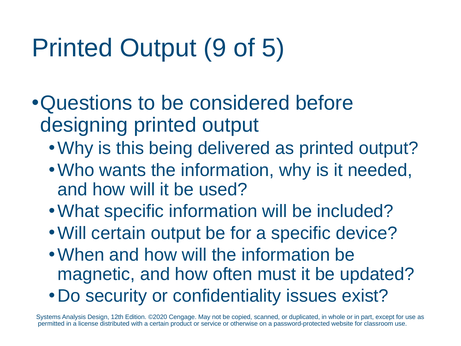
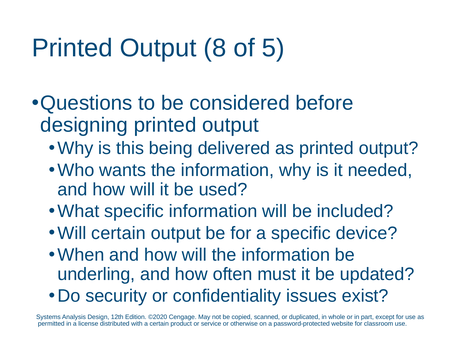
9: 9 -> 8 (215, 48)
magnetic: magnetic -> underling (96, 274)
